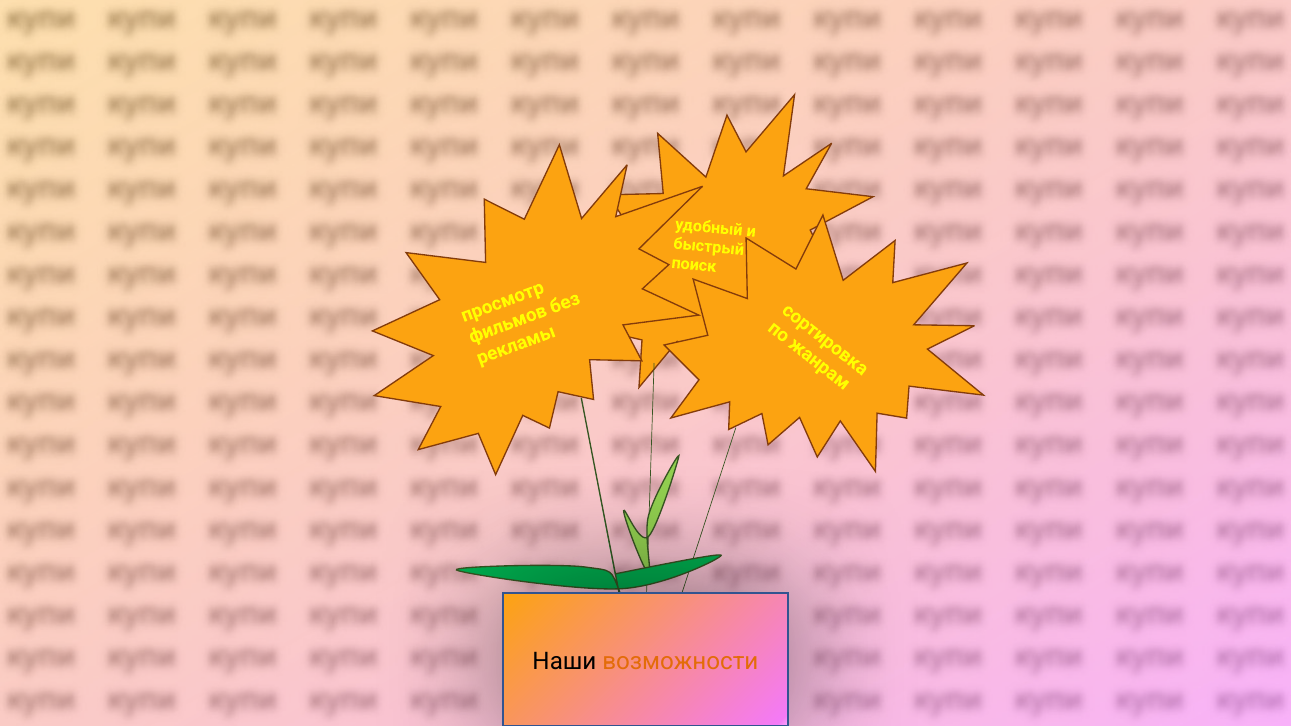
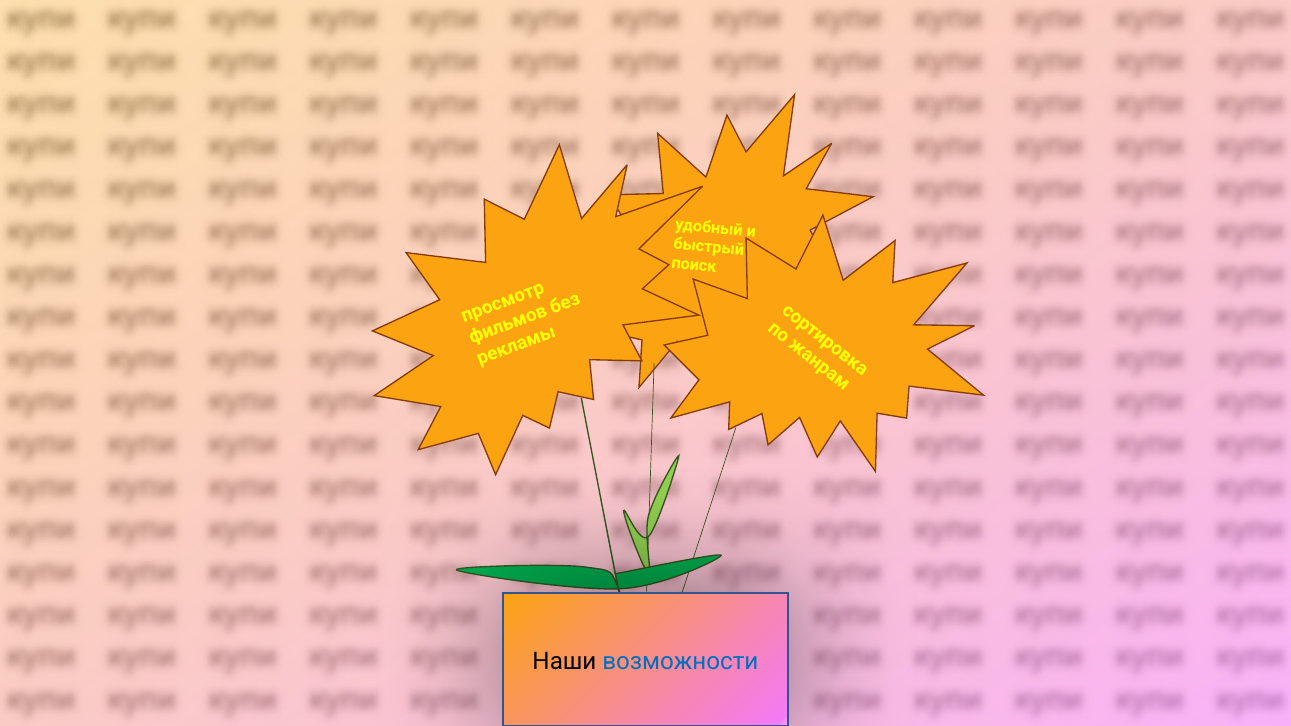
возможности colour: orange -> blue (680, 661)
